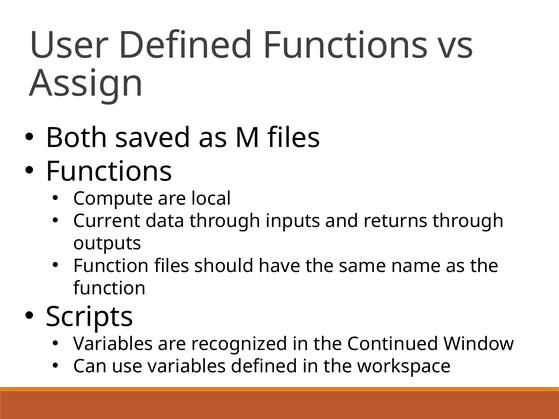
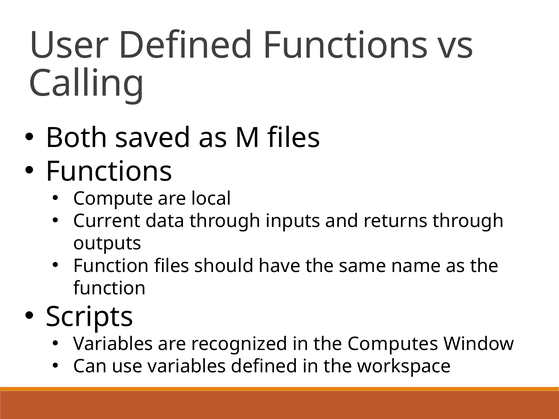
Assign: Assign -> Calling (87, 83)
Continued: Continued -> Computes (393, 344)
